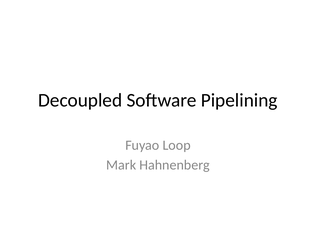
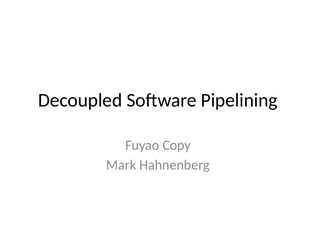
Loop: Loop -> Copy (177, 145)
